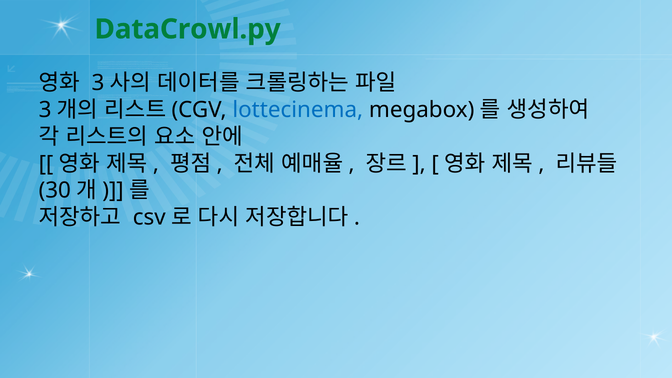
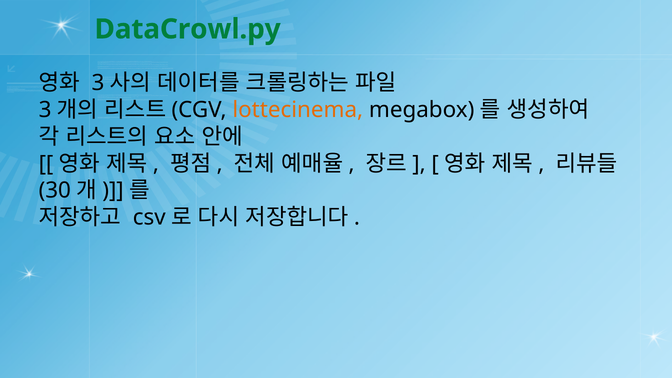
lottecinema colour: blue -> orange (298, 110)
